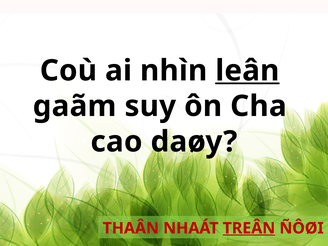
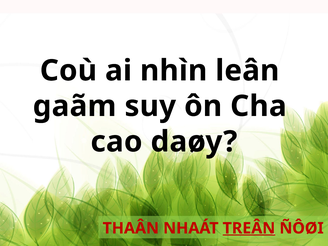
leân underline: present -> none (247, 71)
